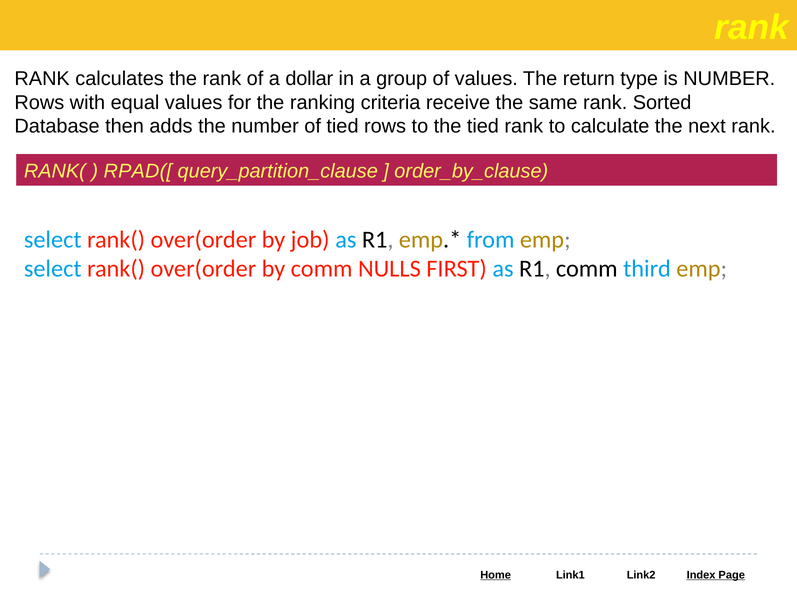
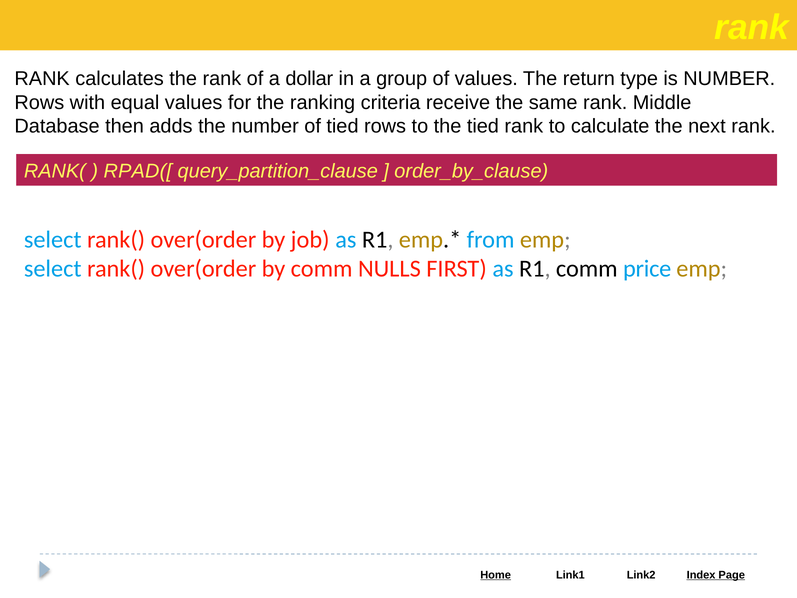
Sorted: Sorted -> Middle (662, 102)
third: third -> price (647, 269)
